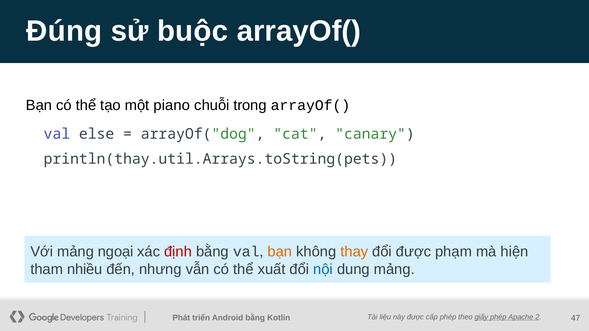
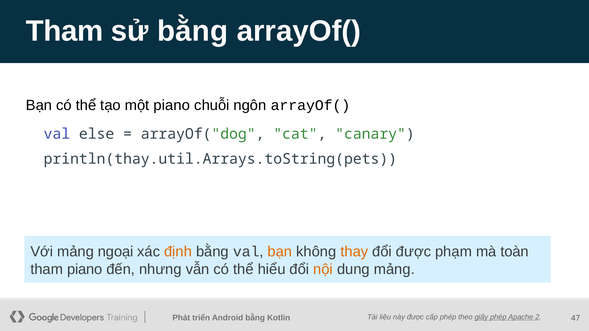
Đúng: Đúng -> Tham (65, 31)
sử buộc: buộc -> bằng (193, 31)
trong: trong -> ngôn (250, 106)
định colour: red -> orange (178, 252)
hiện: hiện -> toàn (515, 252)
tham nhiều: nhiều -> piano (85, 269)
xuất: xuất -> hiểu (272, 269)
nội colour: blue -> orange (323, 269)
